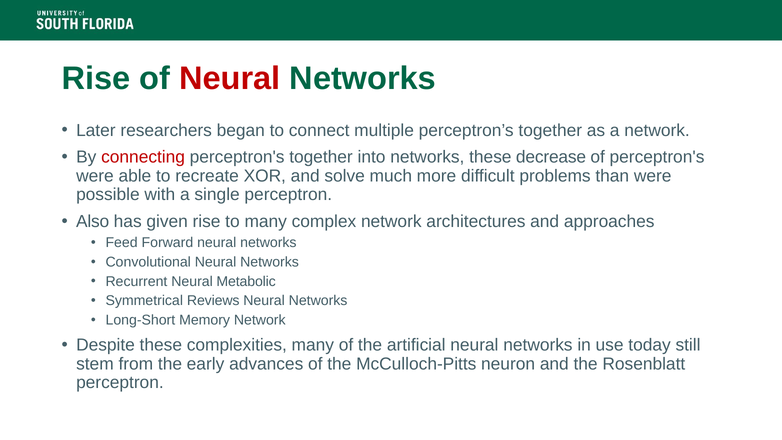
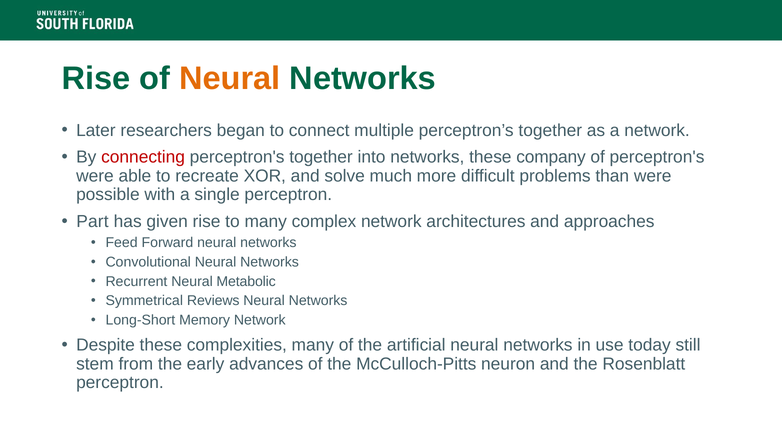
Neural colour: red -> orange (230, 79)
decrease: decrease -> company (551, 157)
Also: Also -> Part (92, 222)
